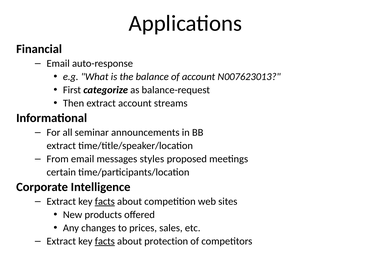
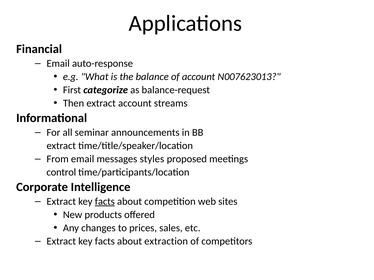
certain: certain -> control (61, 172)
facts underline: present -> none (105, 242)
protection: protection -> extraction (166, 242)
